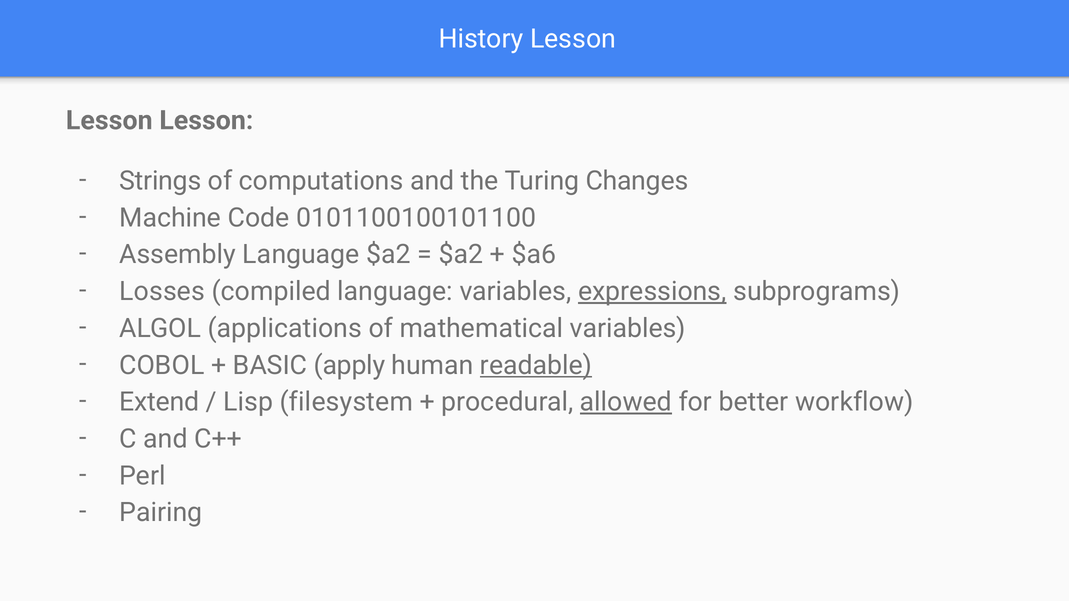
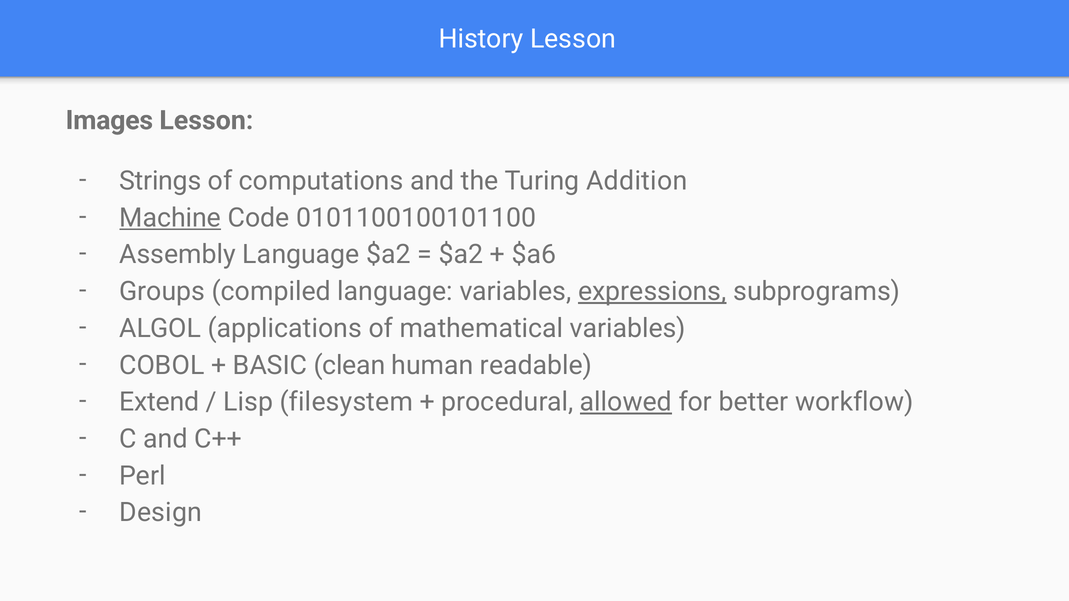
Lesson: Lesson -> Images (109, 120)
Changes: Changes -> Addition (637, 181)
Machine underline: none -> present (170, 218)
Losses: Losses -> Groups (162, 292)
apply: apply -> clean (349, 365)
readable underline: present -> none (536, 365)
Pairing: Pairing -> Design (161, 513)
